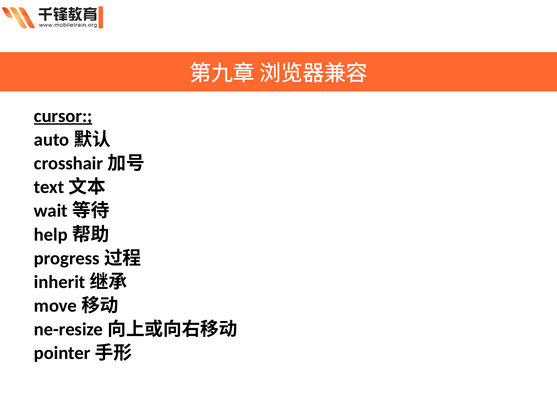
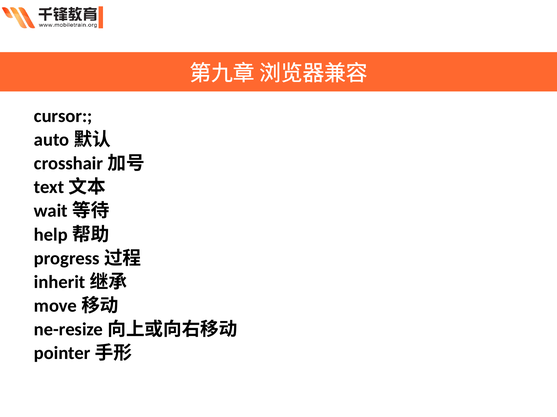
cursor underline: present -> none (63, 116)
